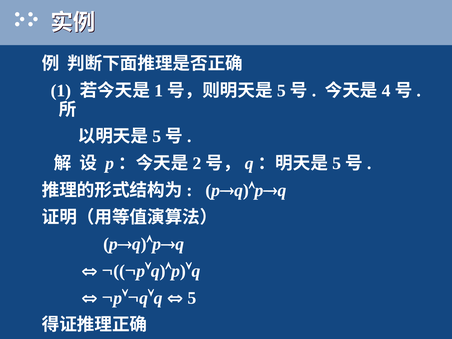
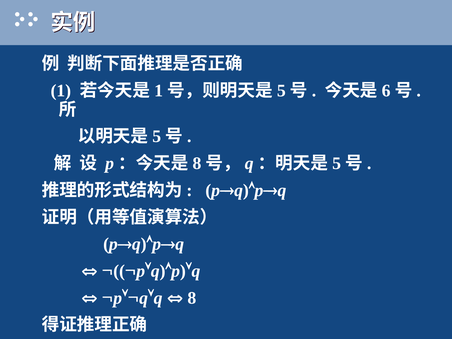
4: 4 -> 6 (386, 91)
2: 2 -> 8 (197, 163)
5: 5 -> 8 (192, 298)
